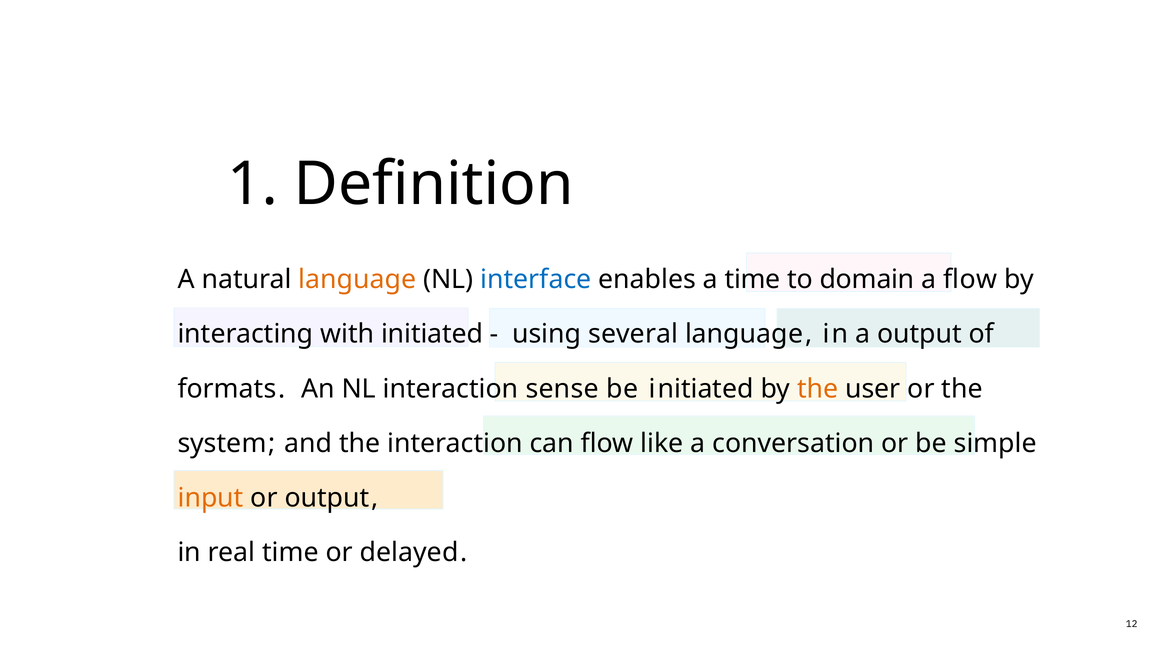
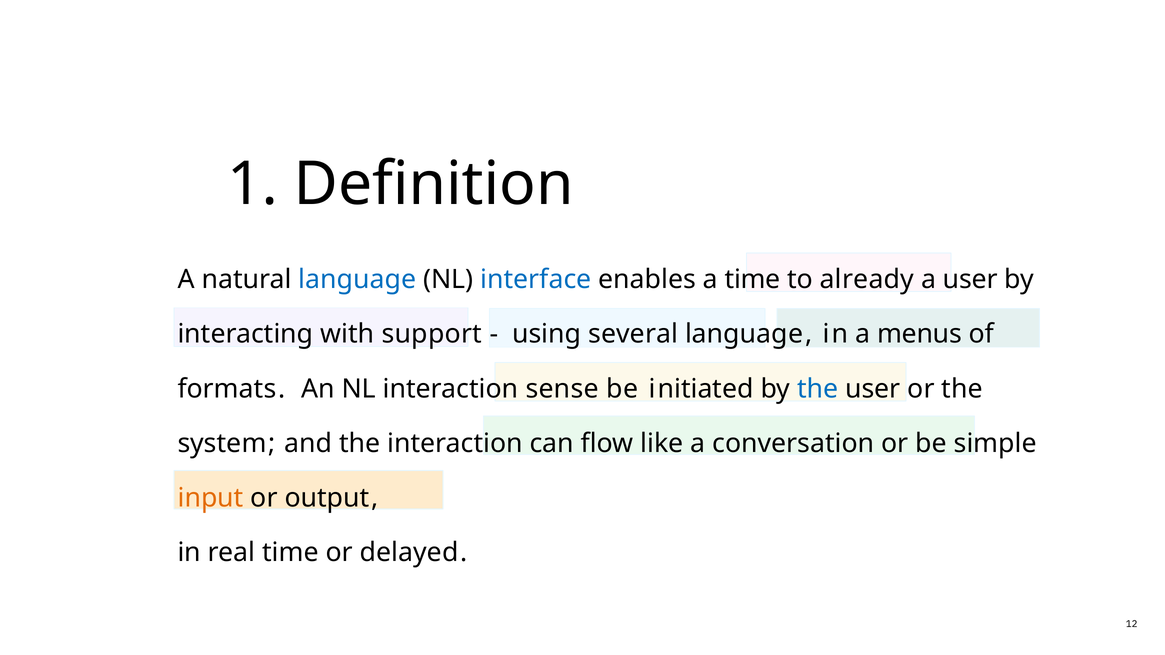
language colour: orange -> blue (357, 280)
domain: domain -> already (867, 280)
a flow: flow -> user (970, 280)
with initiated: initiated -> support (432, 334)
a output: output -> menus (920, 334)
the colour: orange -> blue (818, 389)
